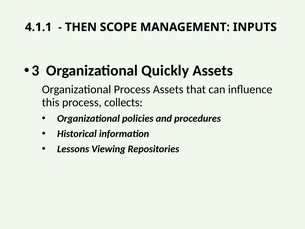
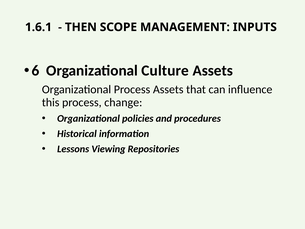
4.1.1: 4.1.1 -> 1.6.1 (38, 27)
3: 3 -> 6 (35, 71)
Quickly: Quickly -> Culture (165, 71)
collects: collects -> change (123, 102)
